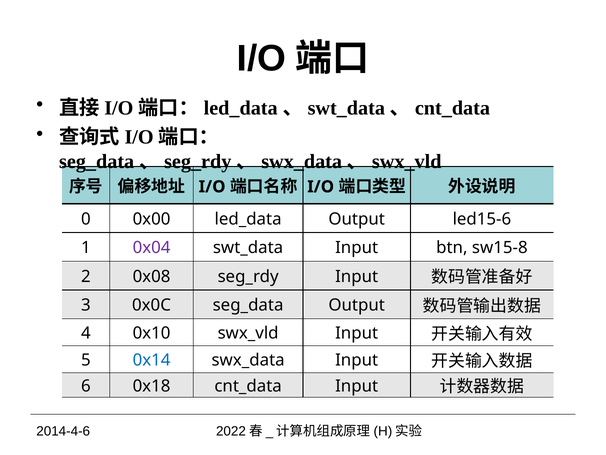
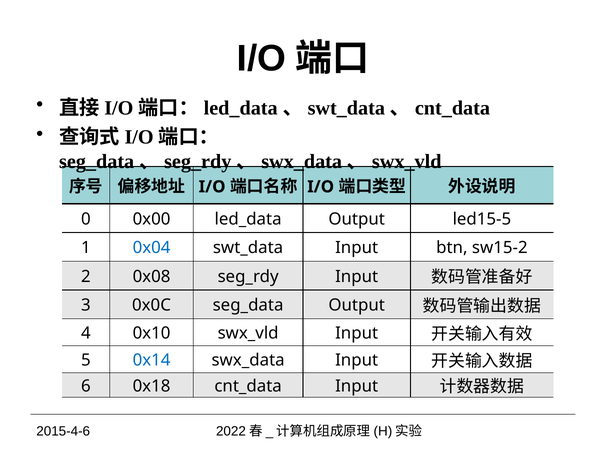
led15-6: led15-6 -> led15-5 (482, 219)
0x04 colour: purple -> blue (152, 248)
sw15-8: sw15-8 -> sw15-2 (500, 248)
2014-4-6: 2014-4-6 -> 2015-4-6 (63, 431)
